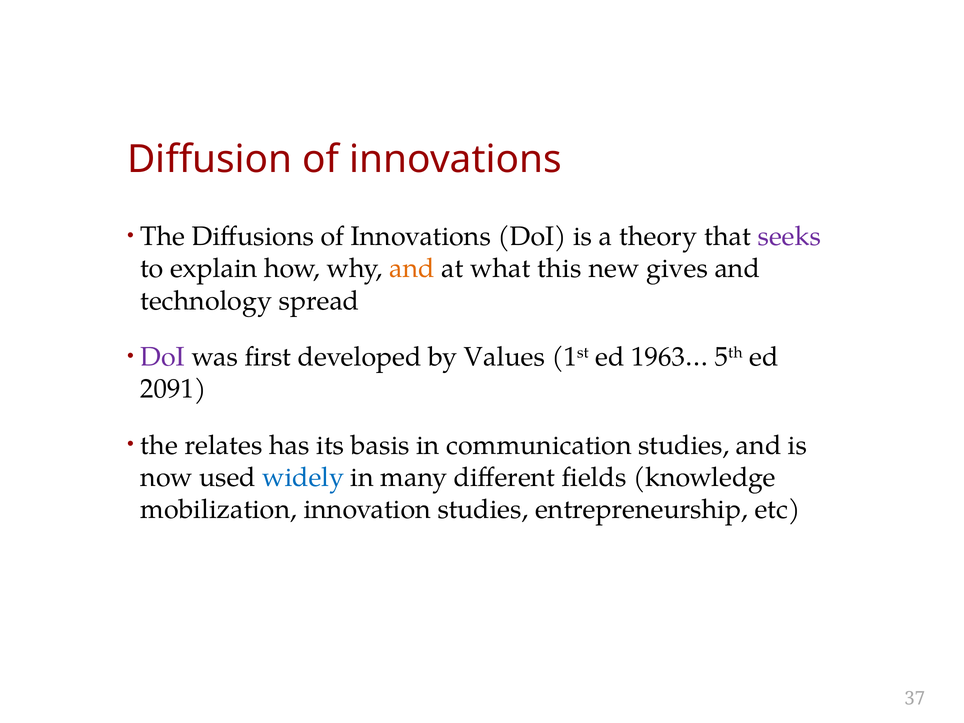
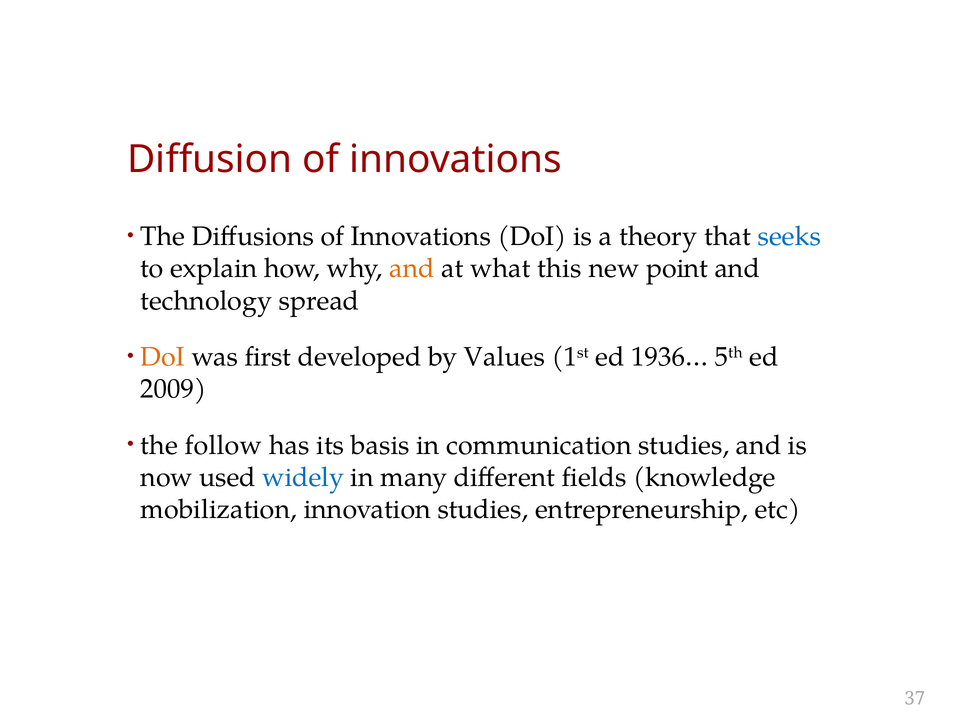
seeks colour: purple -> blue (789, 236)
gives: gives -> point (677, 269)
DoI colour: purple -> orange (163, 357)
1963…: 1963… -> 1936… (670, 357)
2091: 2091 -> 2009 (173, 389)
relates: relates -> follow (223, 445)
